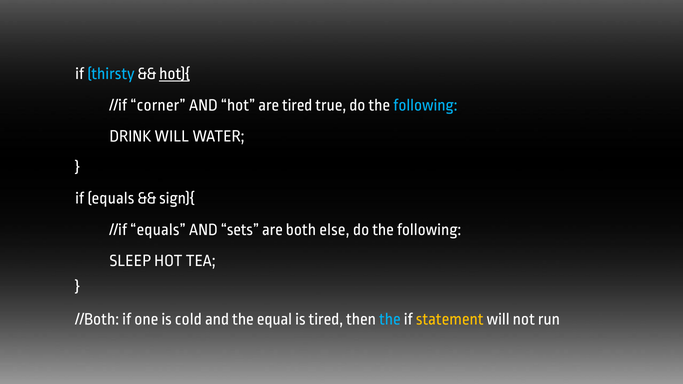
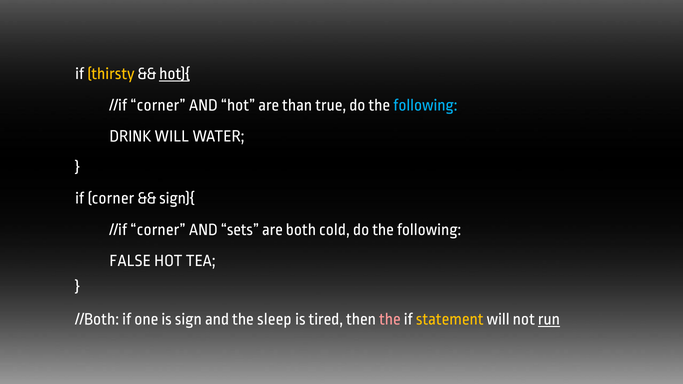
thirsty colour: light blue -> yellow (111, 74)
are tired: tired -> than (297, 105)
if equals: equals -> corner (111, 198)
equals: equals -> corner (158, 230)
else: else -> cold (334, 230)
SLEEP: SLEEP -> FALSE (130, 261)
cold: cold -> sign (188, 319)
equal: equal -> sleep (274, 319)
the colour: light blue -> pink (390, 319)
run underline: none -> present (549, 319)
